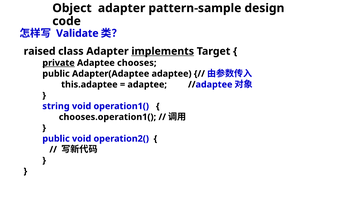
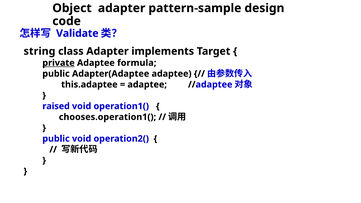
raised: raised -> string (39, 51)
implements underline: present -> none (163, 51)
chooses: chooses -> formula (137, 63)
string: string -> raised (56, 106)
